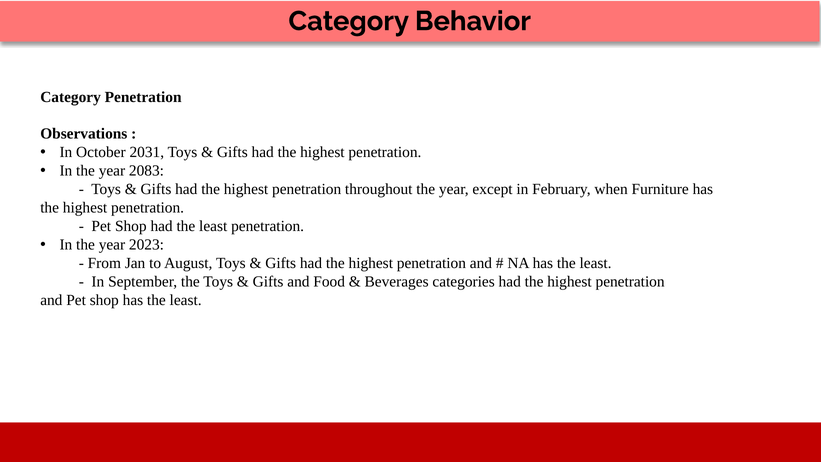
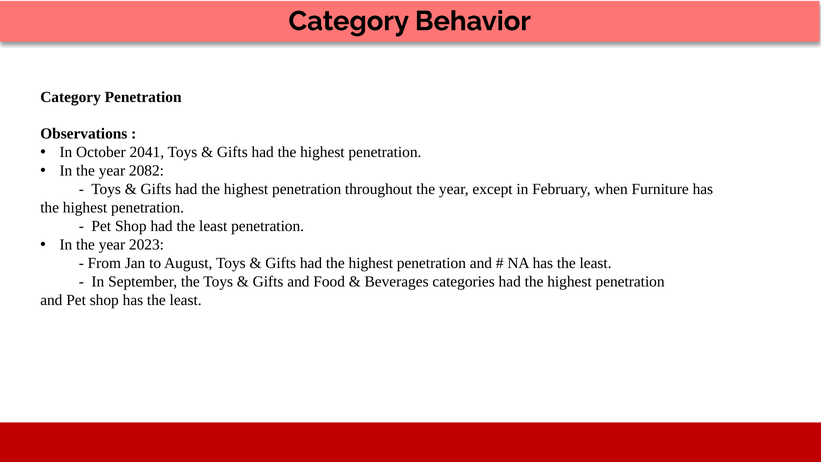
2031: 2031 -> 2041 (147, 152)
2083: 2083 -> 2082 (146, 171)
